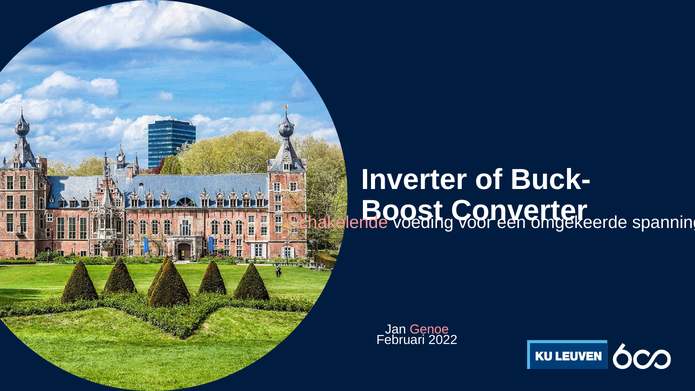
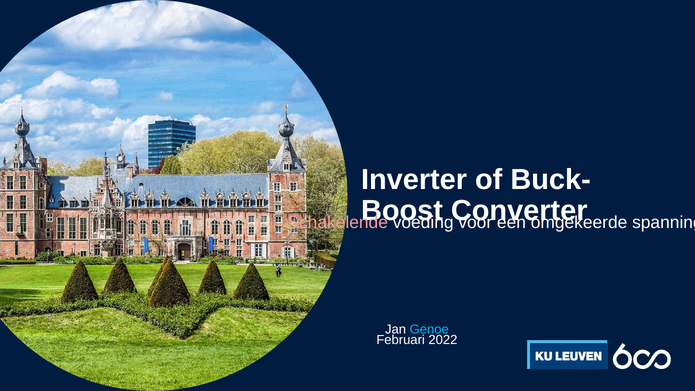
Genoe colour: pink -> light blue (429, 329)
